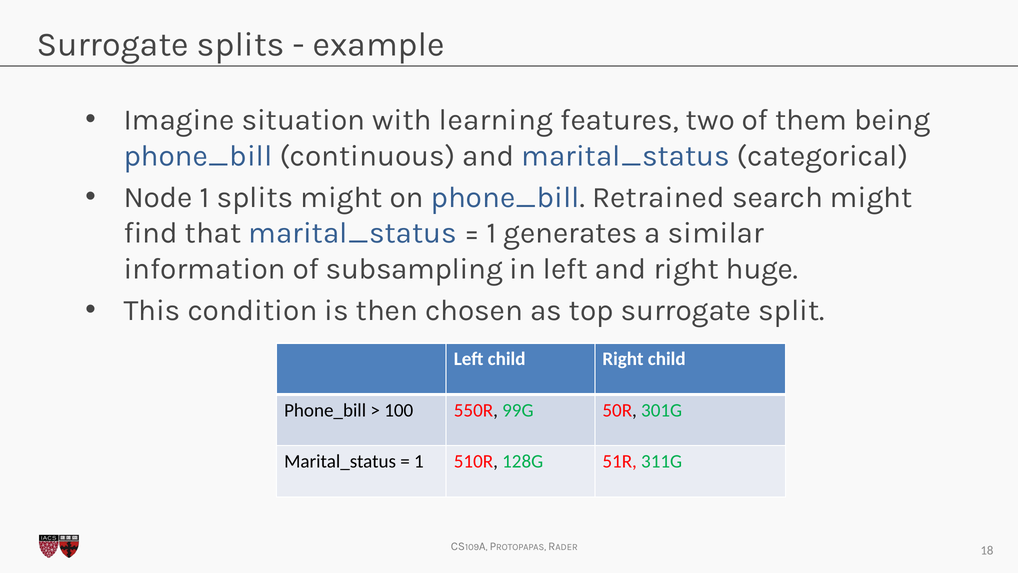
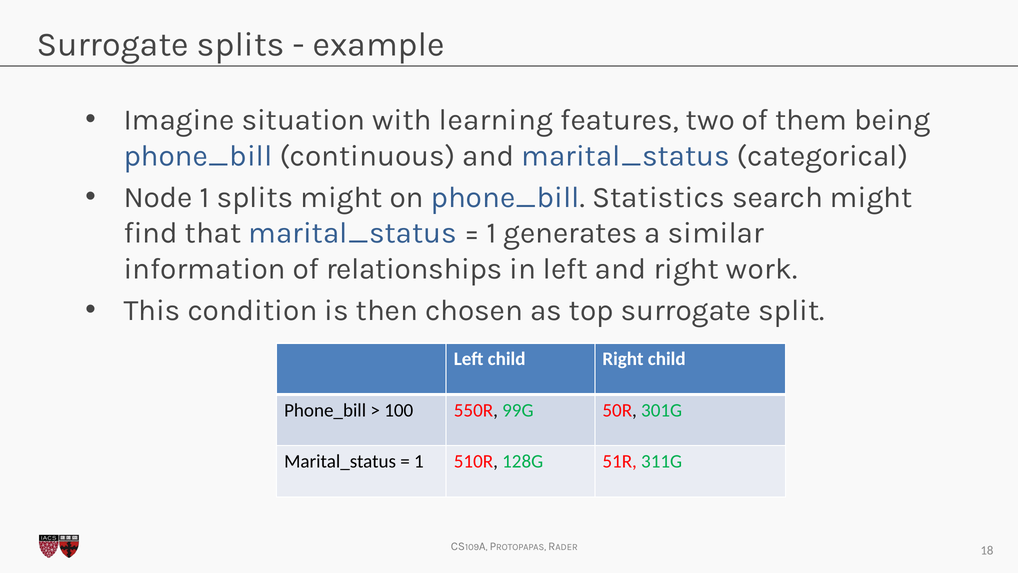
Retrained: Retrained -> Statistics (658, 197)
subsampling: subsampling -> relationships (414, 269)
huge: huge -> work (762, 269)
